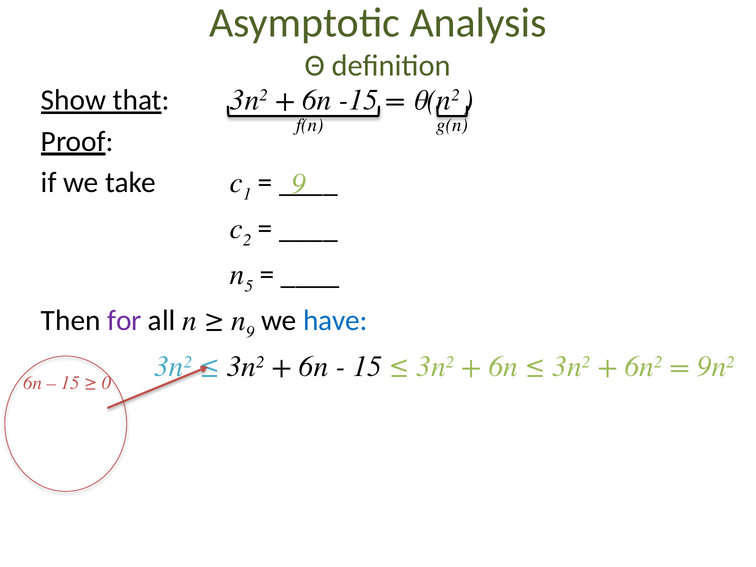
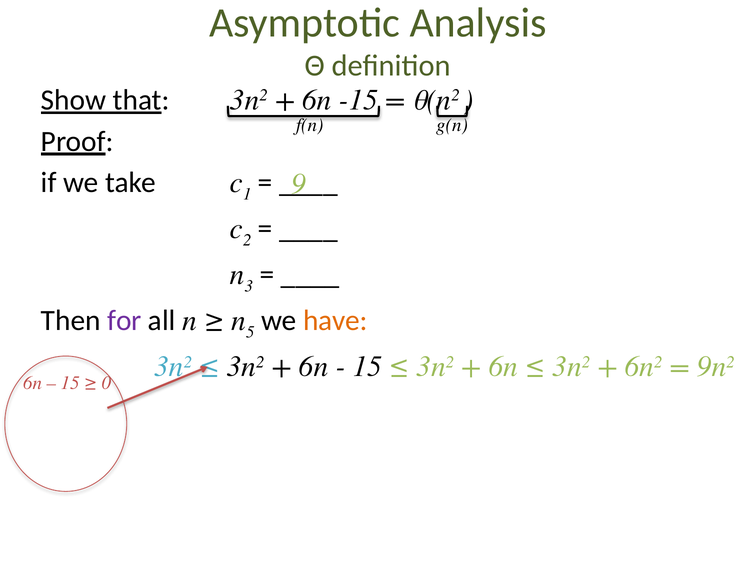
5: 5 -> 3 (249, 286)
n 9: 9 -> 5 (250, 332)
have colour: blue -> orange (335, 321)
